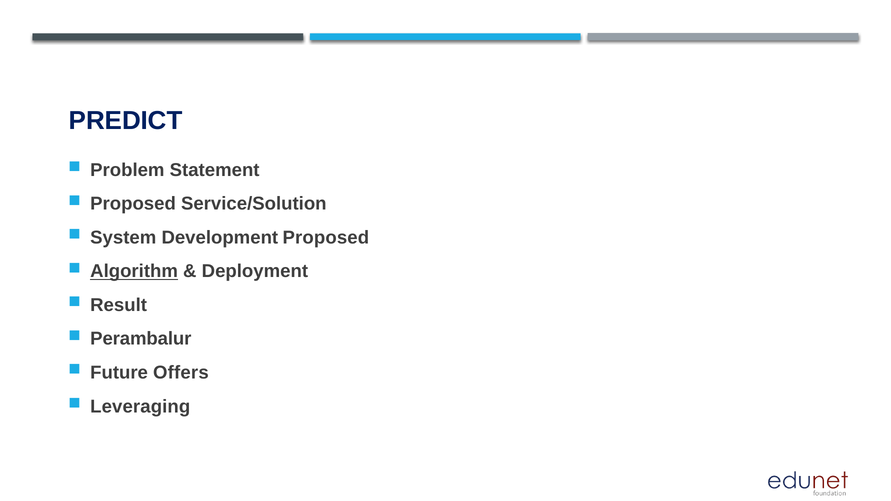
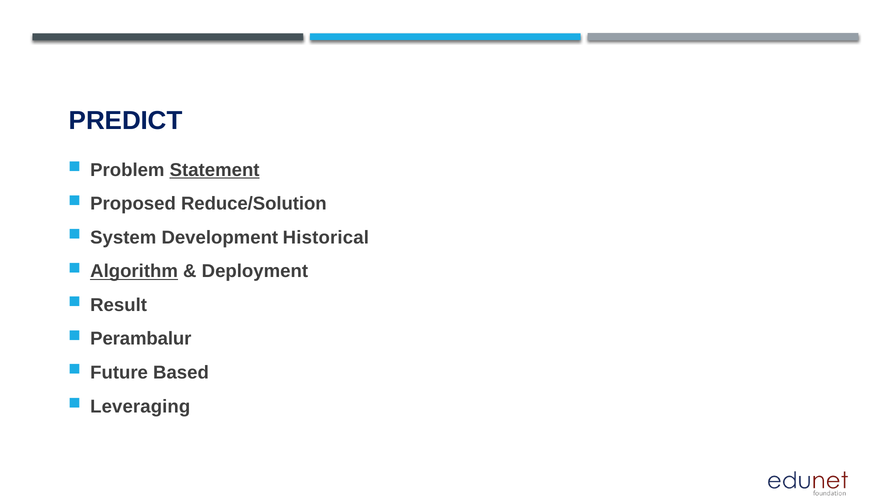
Statement underline: none -> present (215, 170)
Service/Solution: Service/Solution -> Reduce/Solution (254, 204)
Development Proposed: Proposed -> Historical (326, 238)
Offers: Offers -> Based (181, 373)
